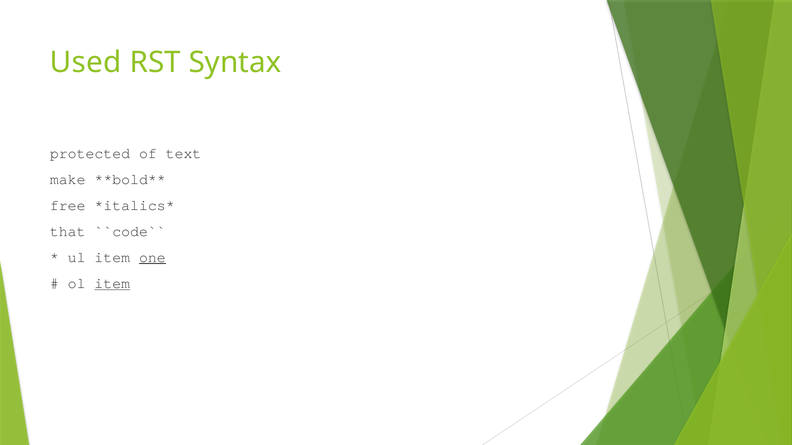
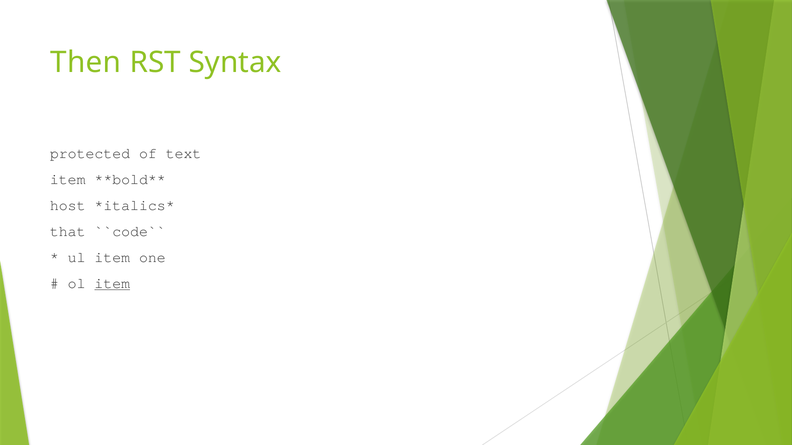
Used: Used -> Then (86, 62)
make: make -> item (68, 179)
free: free -> host (68, 205)
one underline: present -> none (152, 258)
